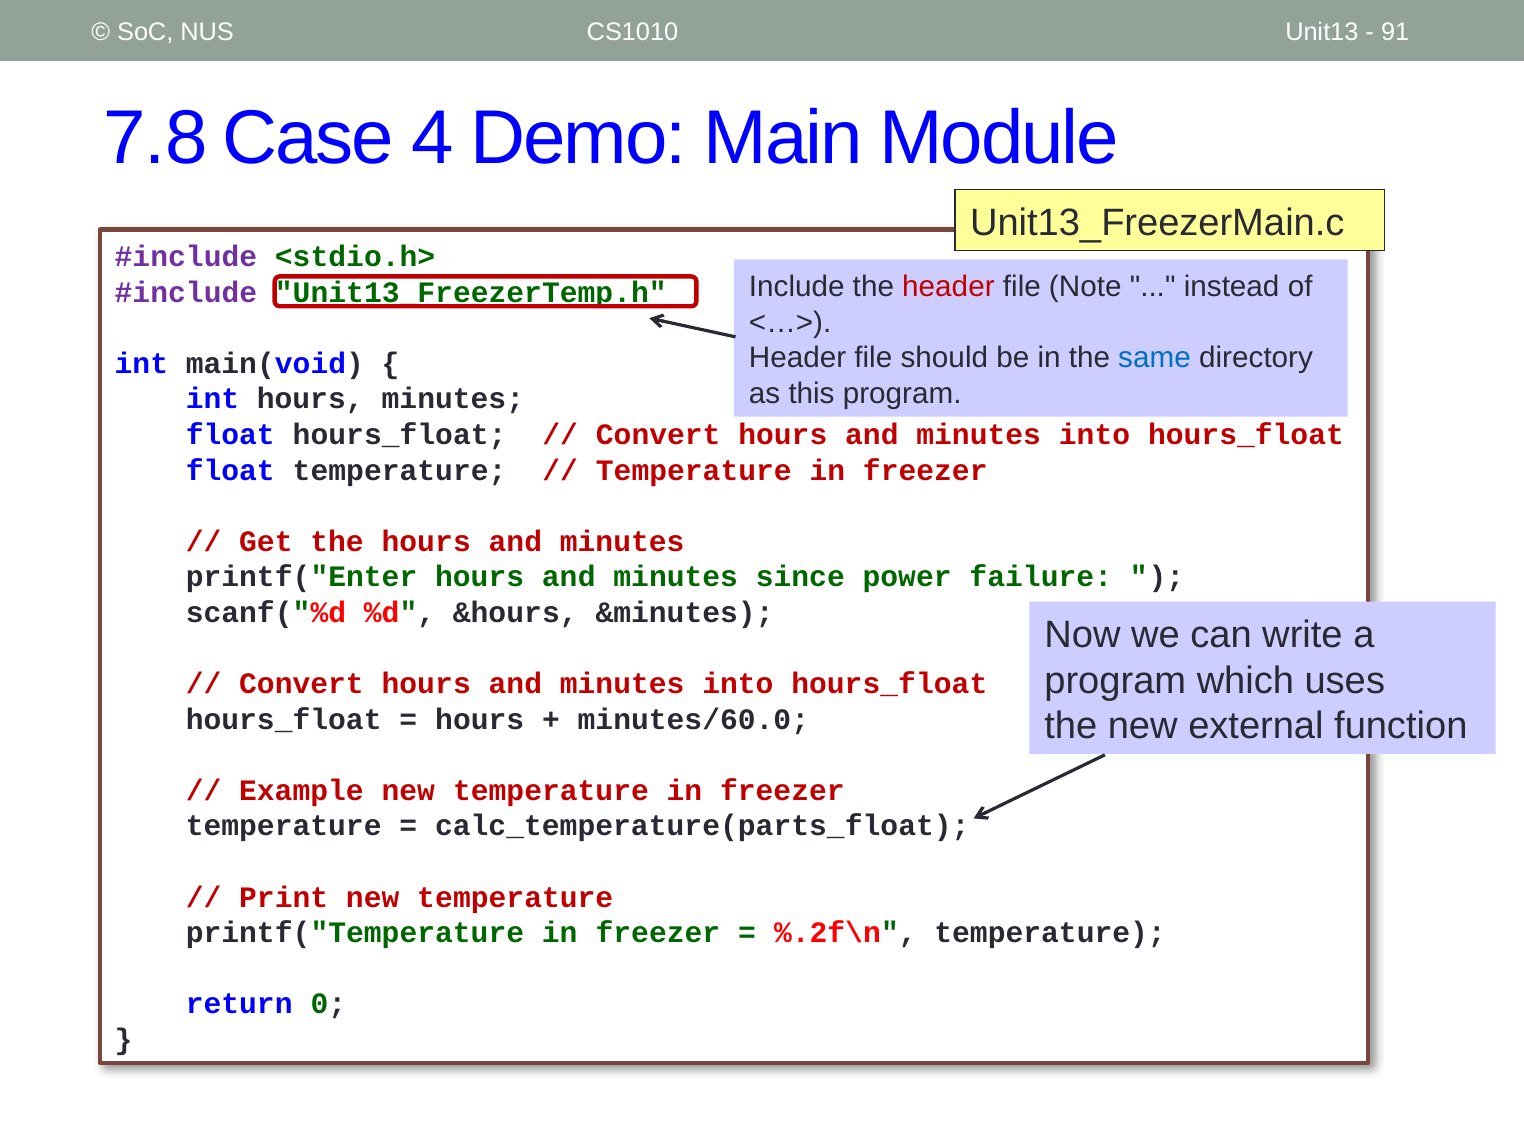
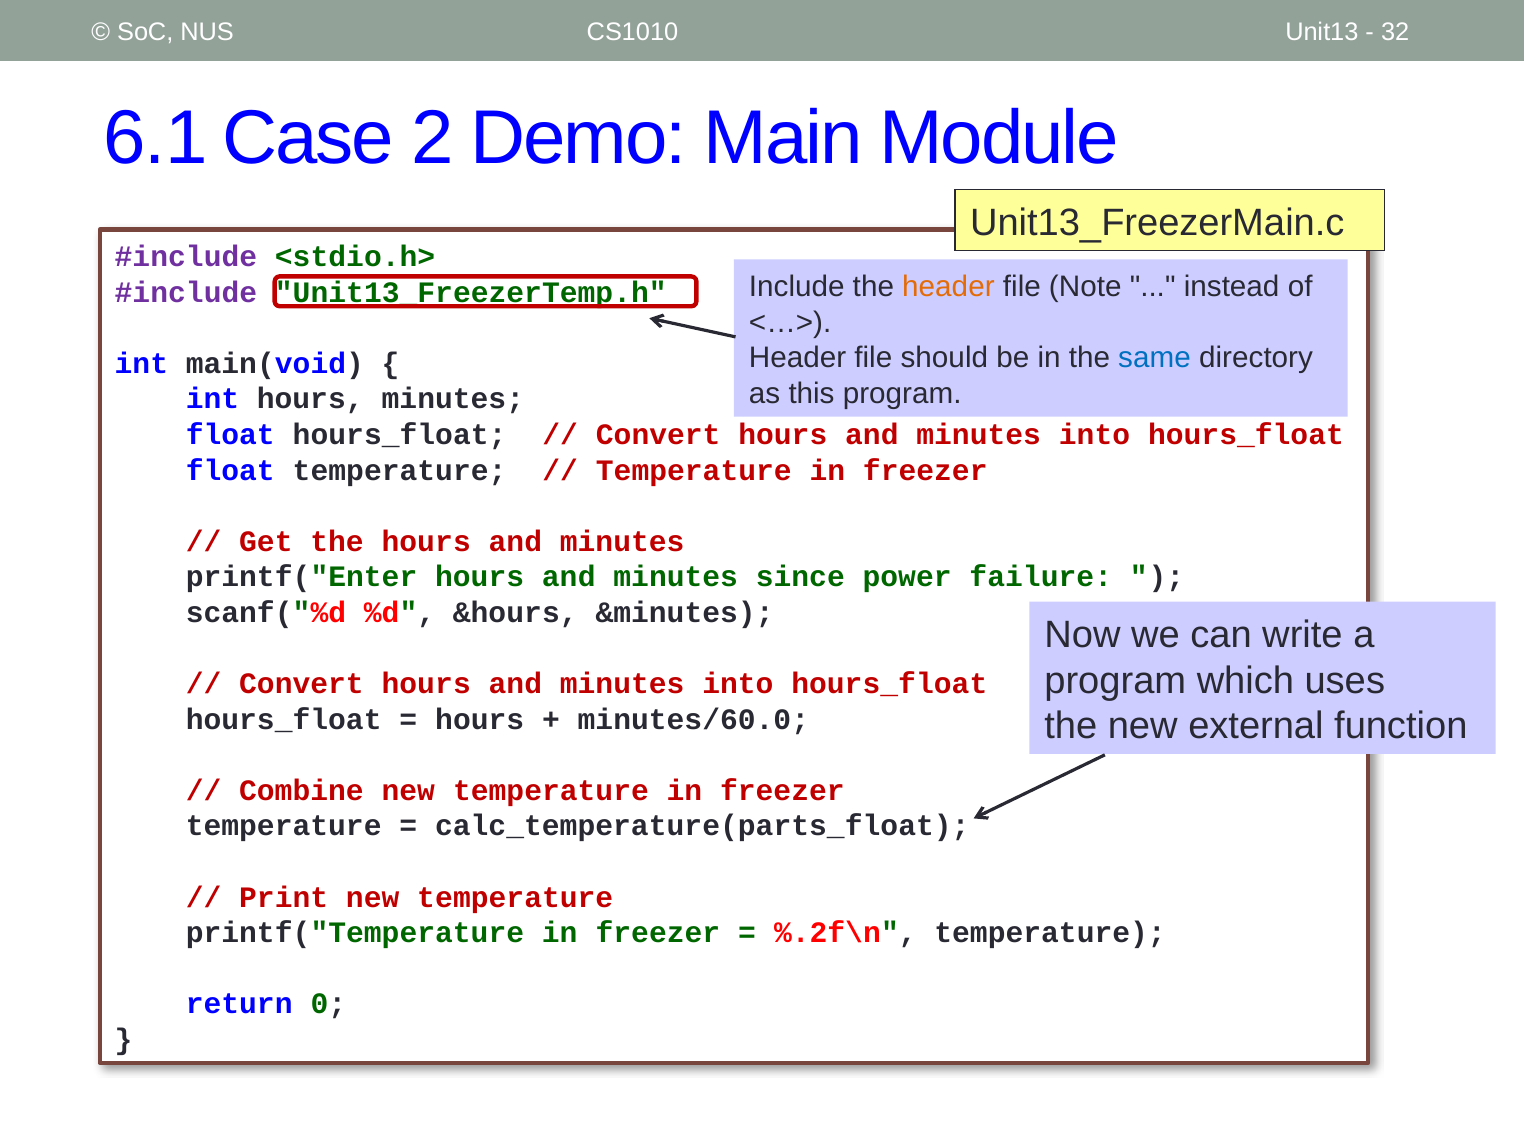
91: 91 -> 32 (1395, 32)
7.8: 7.8 -> 6.1 (155, 139)
4: 4 -> 2 (433, 139)
header colour: red -> orange (948, 287)
Example: Example -> Combine (301, 791)
